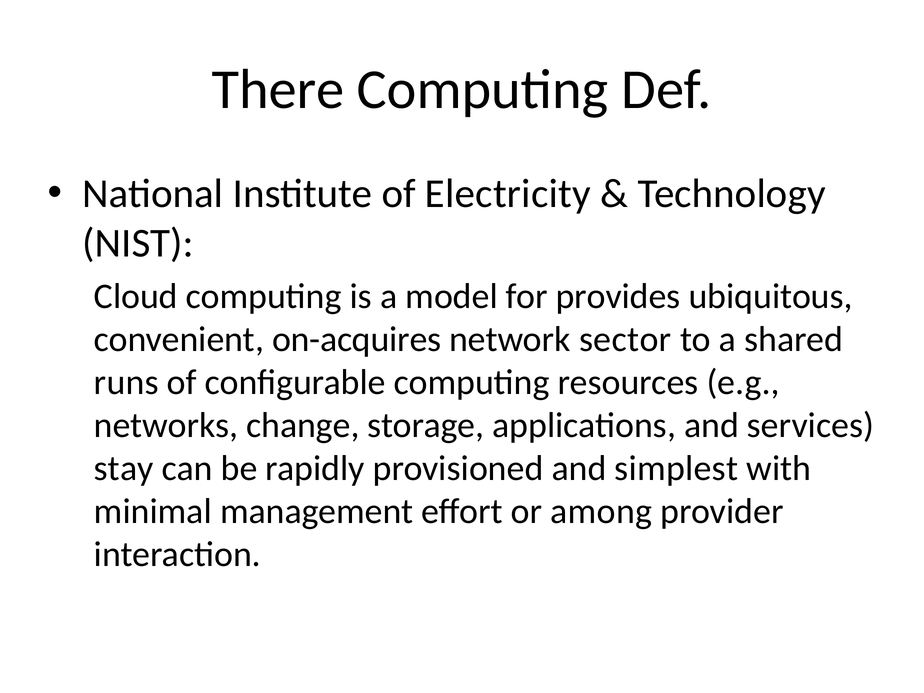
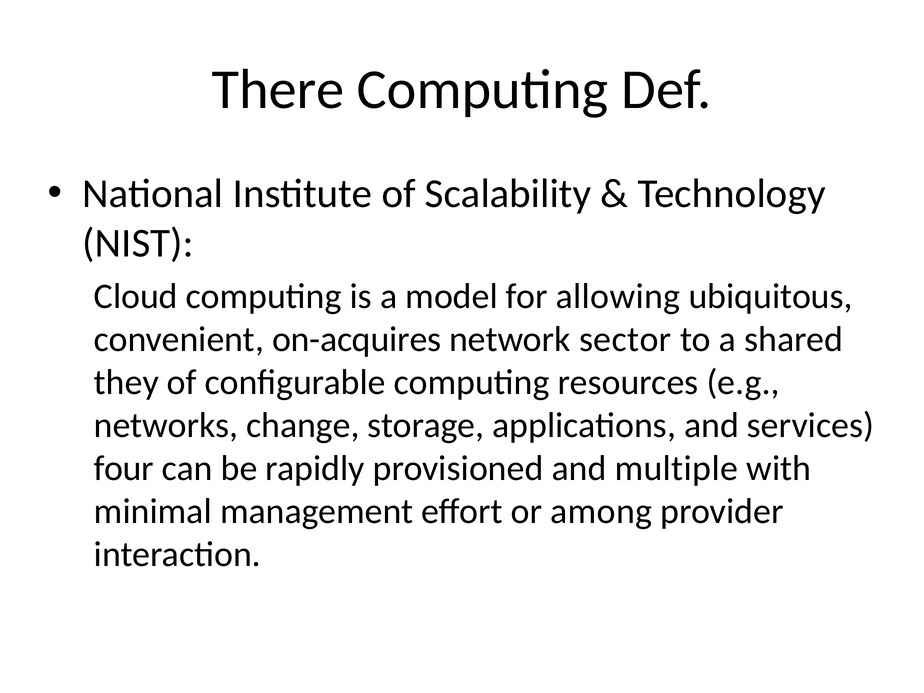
Electricity: Electricity -> Scalability (508, 194)
provides: provides -> allowing (618, 296)
runs: runs -> they (126, 382)
stay: stay -> four (124, 468)
simplest: simplest -> multiple (676, 468)
